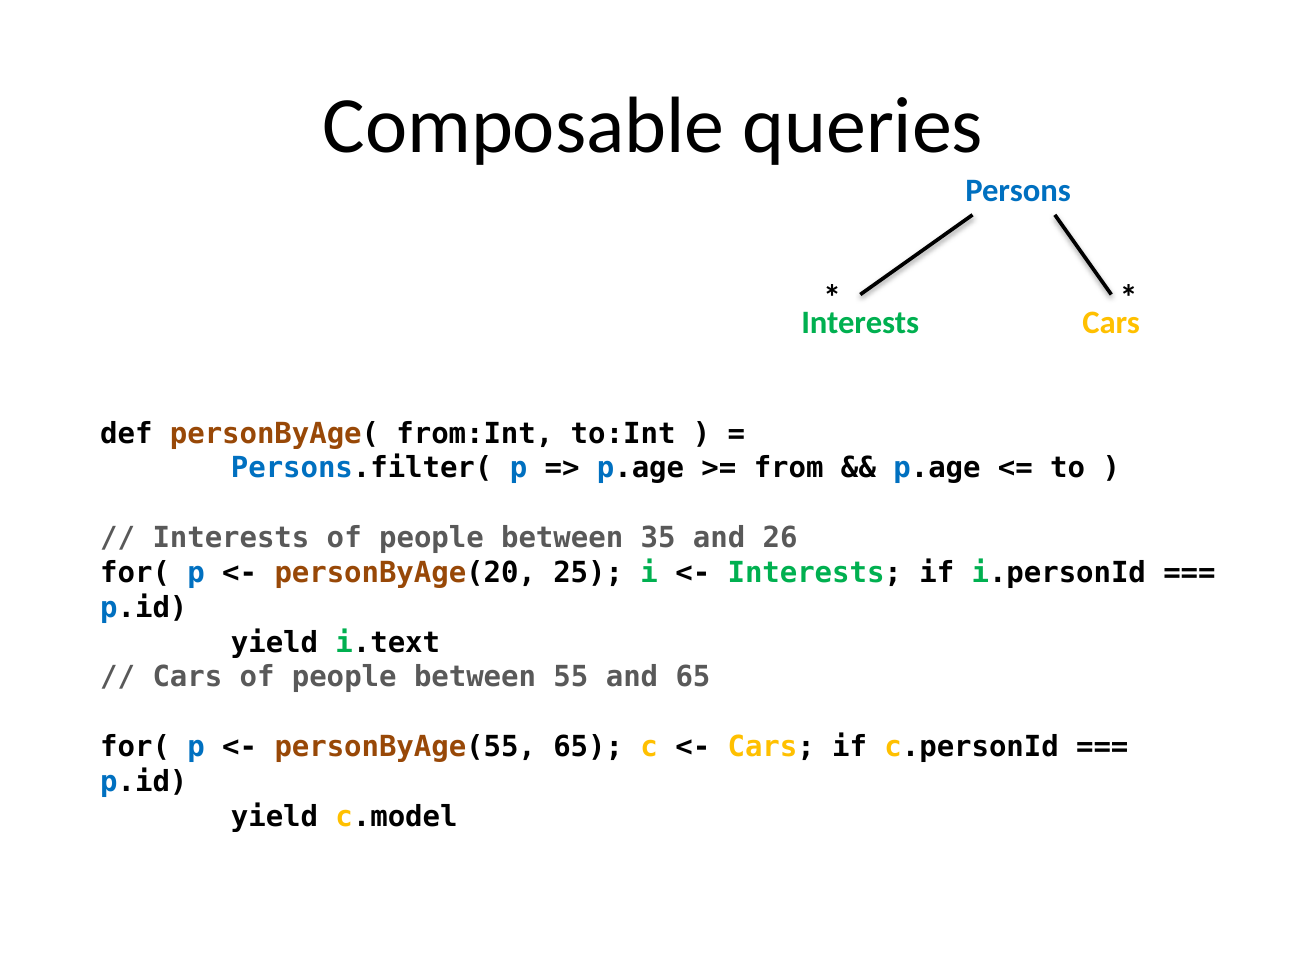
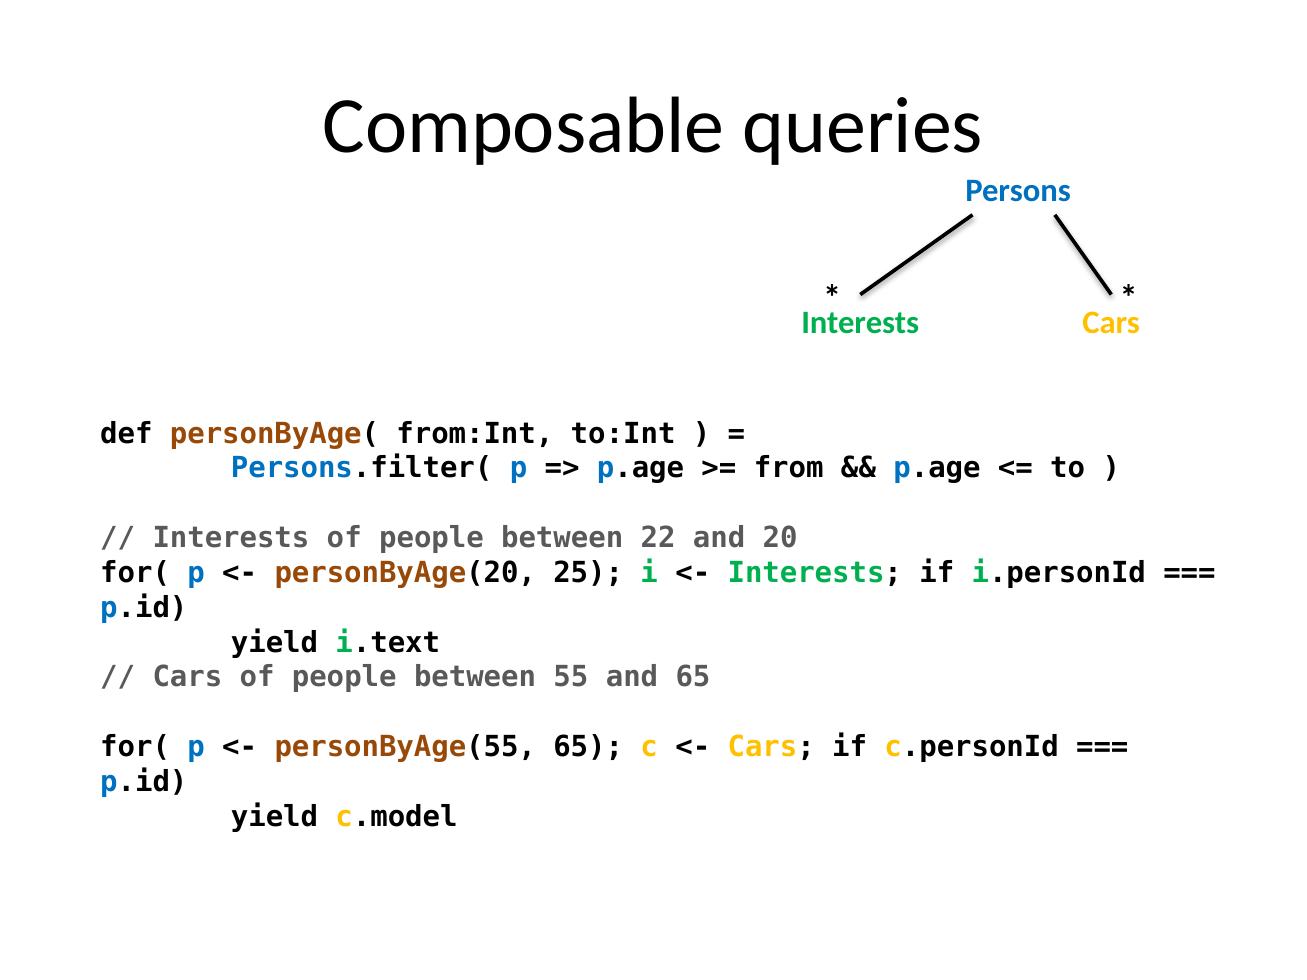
35: 35 -> 22 (658, 538)
26: 26 -> 20 (780, 538)
